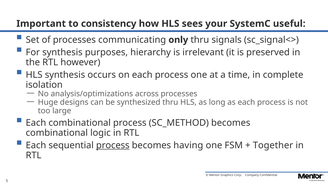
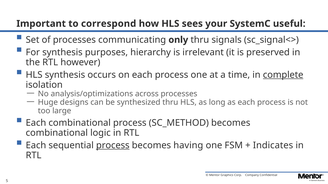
consistency: consistency -> correspond (109, 24)
complete underline: none -> present (283, 75)
Together: Together -> Indicates (273, 146)
